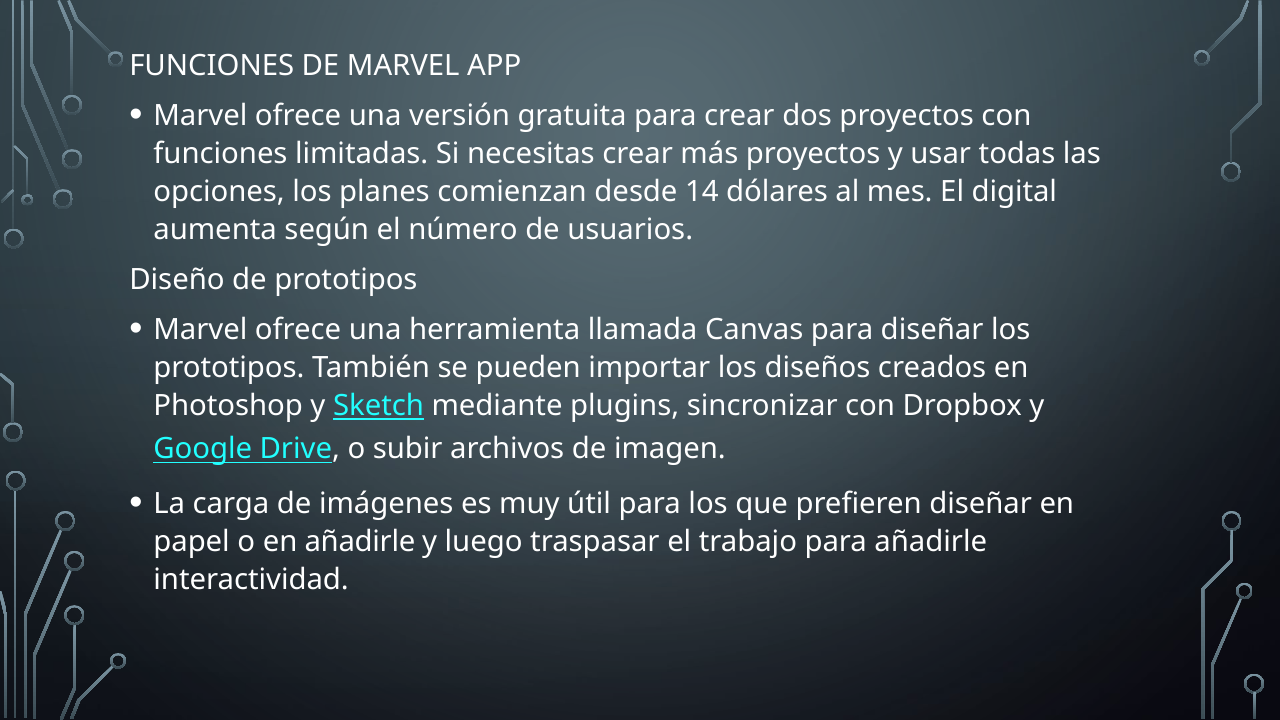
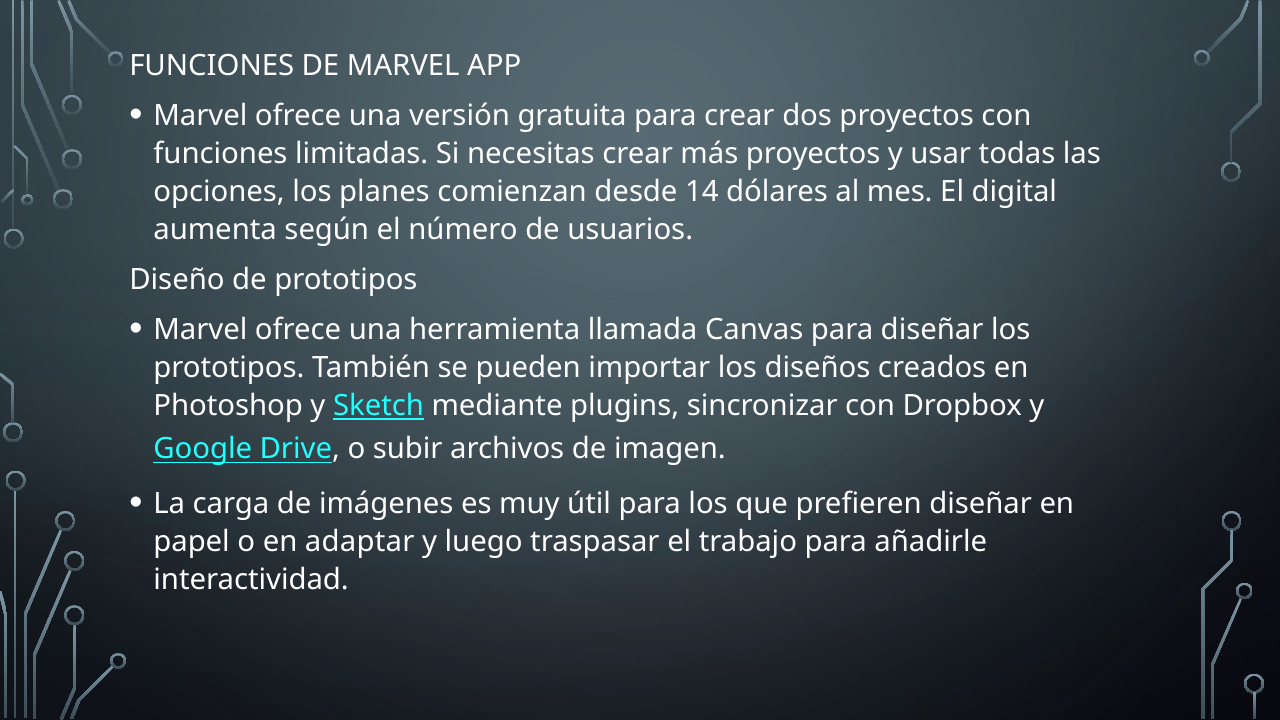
en añadirle: añadirle -> adaptar (360, 542)
